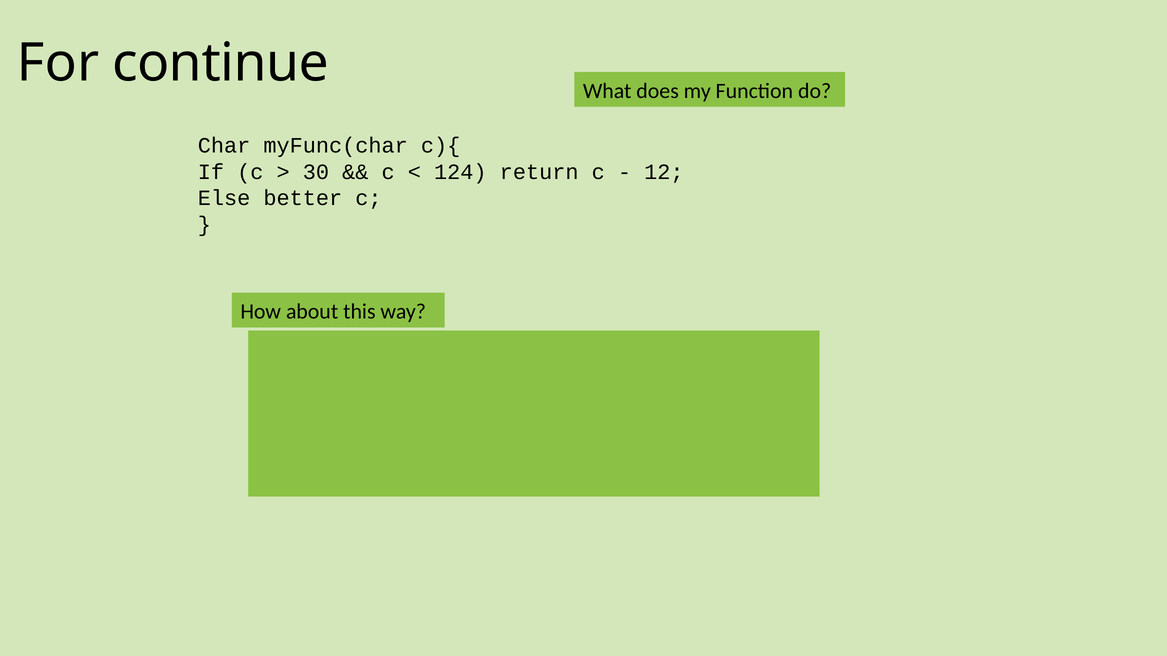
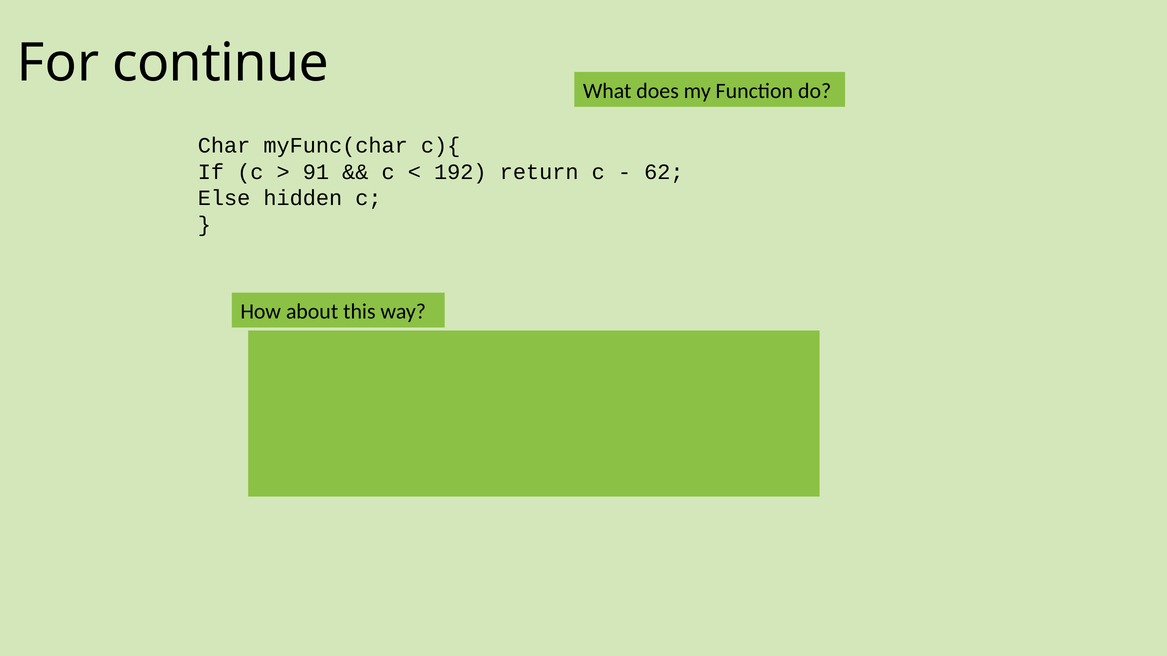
30: 30 -> 91 (316, 172)
124: 124 -> 192 (460, 172)
12: 12 -> 62 (664, 172)
better: better -> hidden (303, 198)
